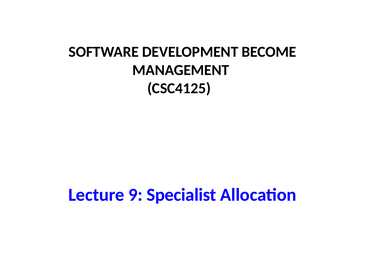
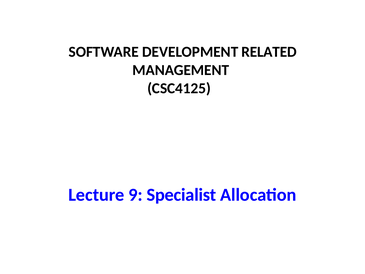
BECOME: BECOME -> RELATED (269, 52)
